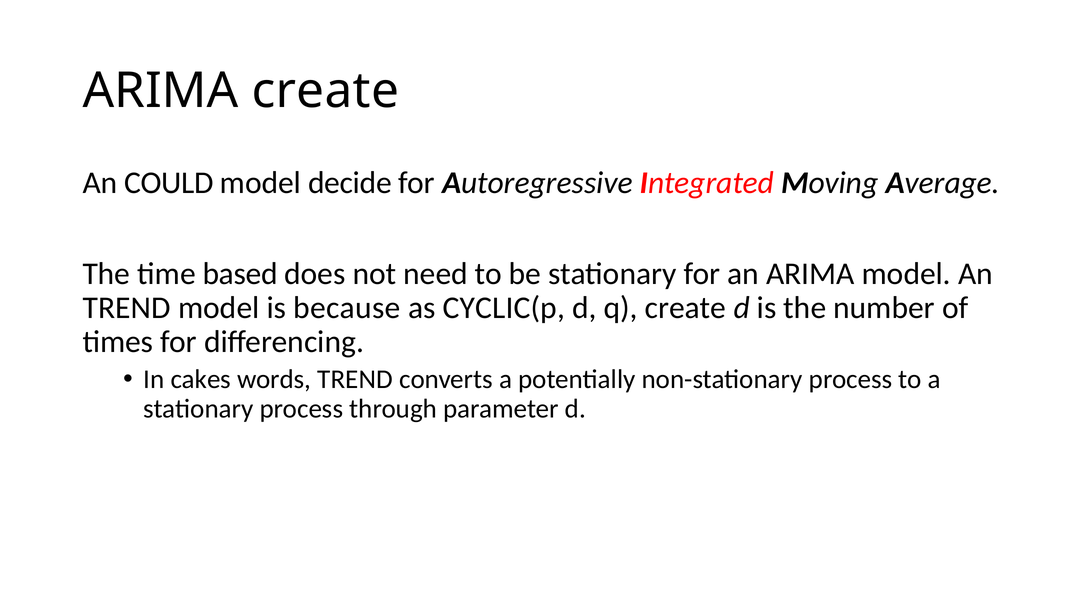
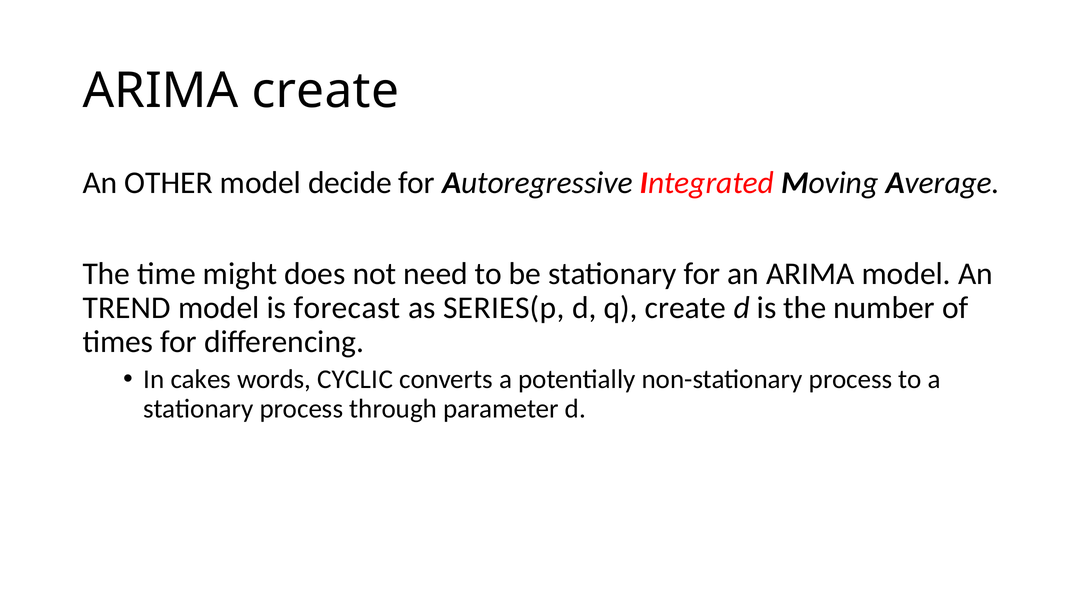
COULD: COULD -> OTHER (169, 183)
based: based -> might (240, 274)
because: because -> forecast (347, 308)
CYCLIC(p: CYCLIC(p -> SERIES(p (504, 308)
words TREND: TREND -> CYCLIC (355, 379)
